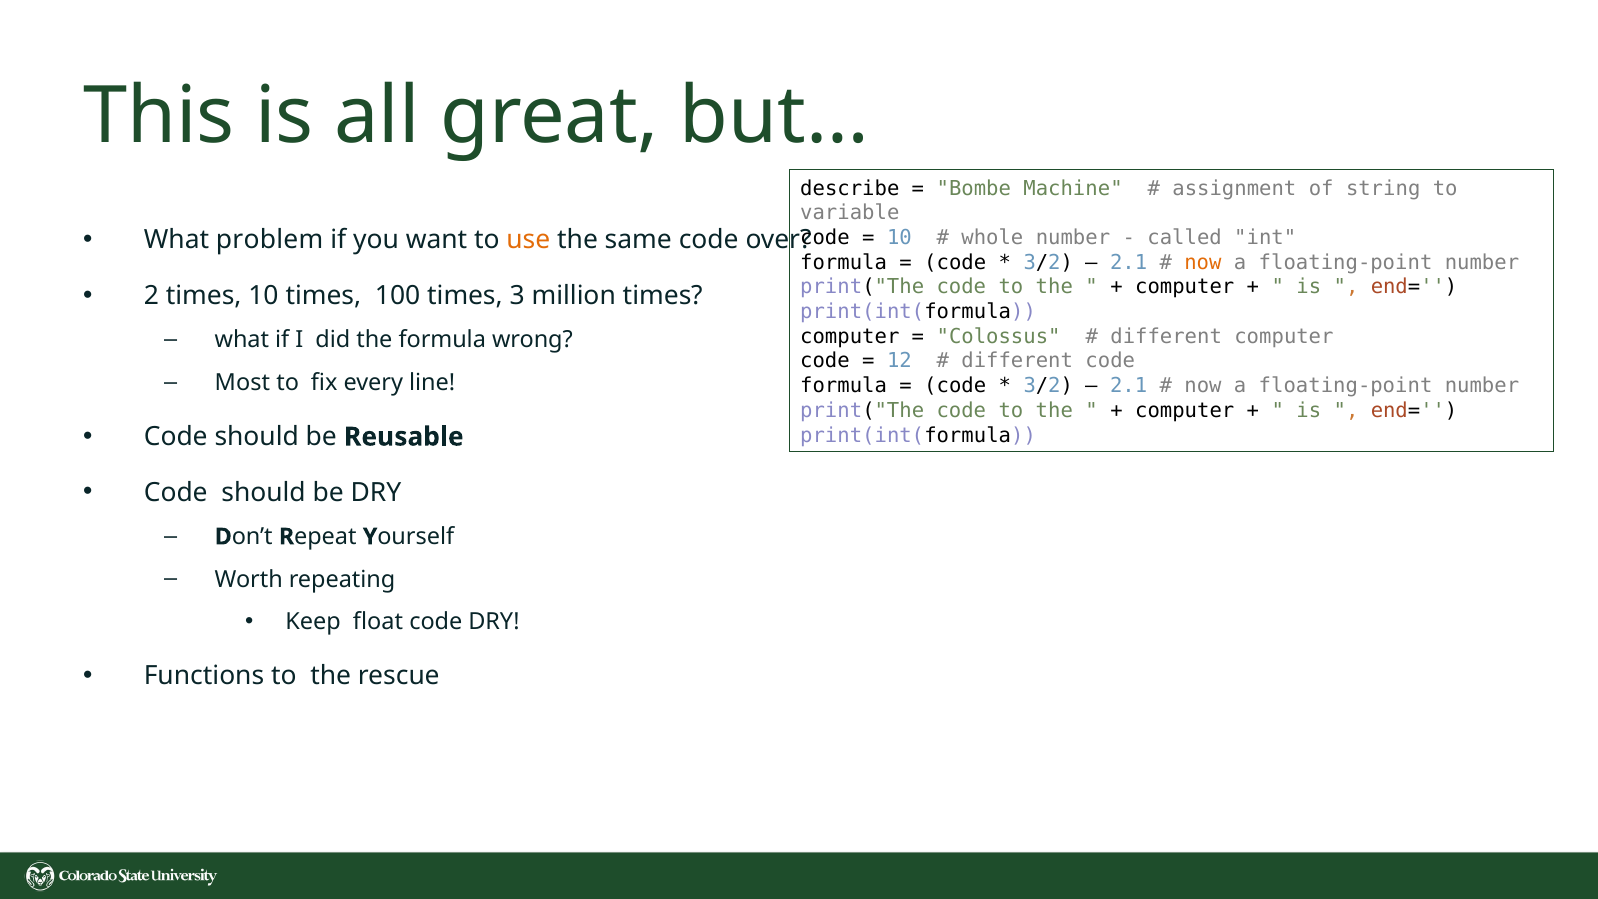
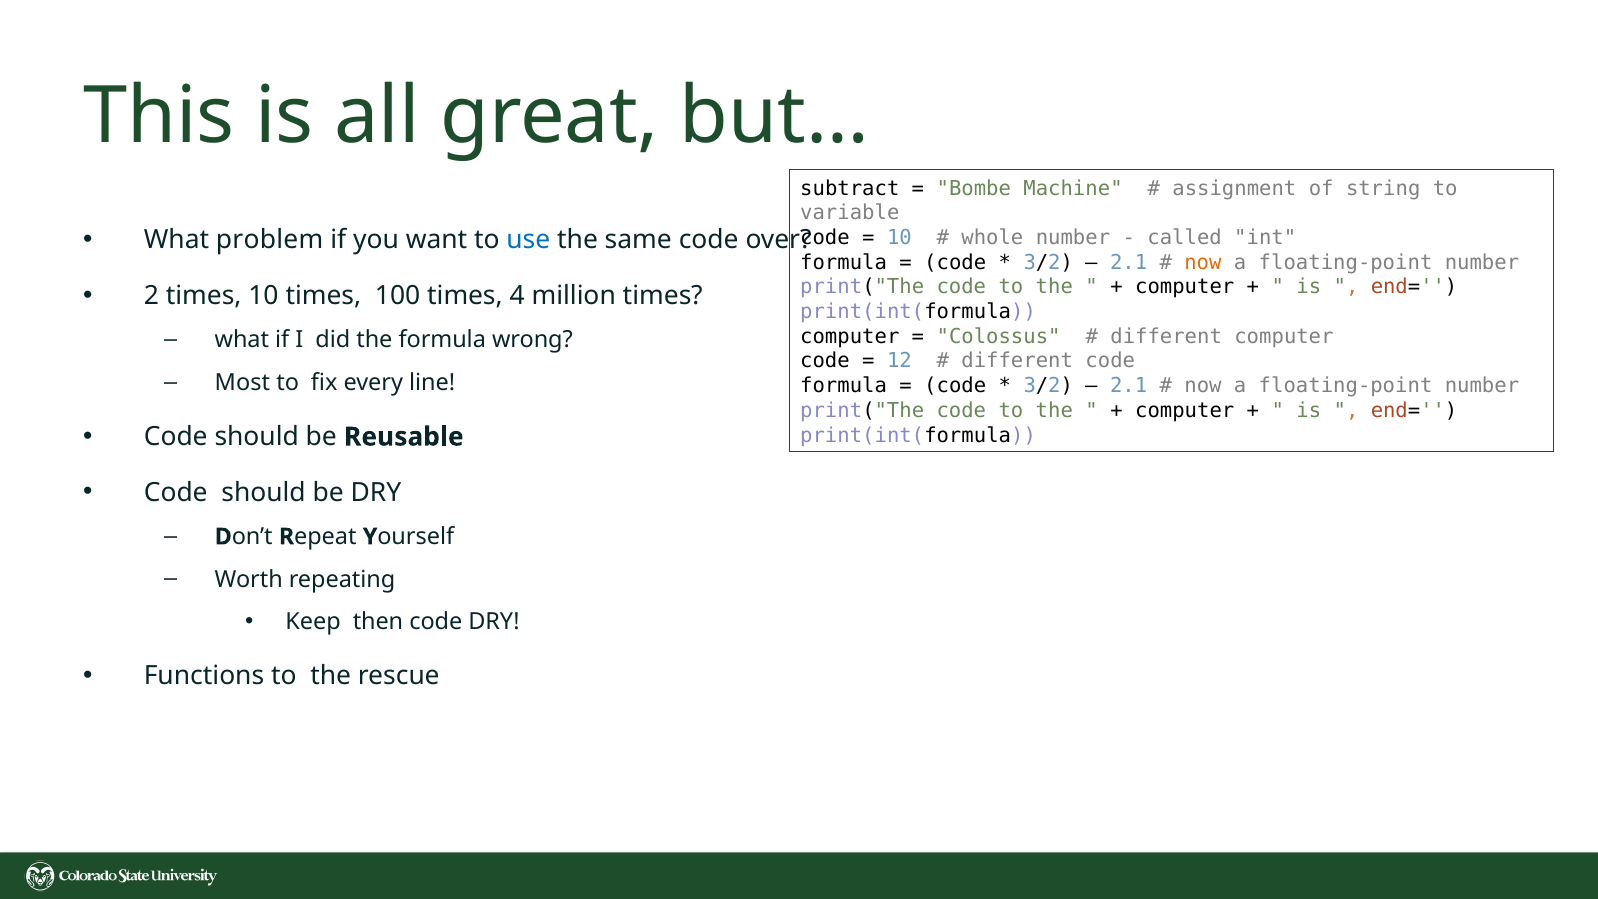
describe: describe -> subtract (850, 188)
use colour: orange -> blue (528, 240)
3: 3 -> 4 (517, 296)
float: float -> then (378, 622)
